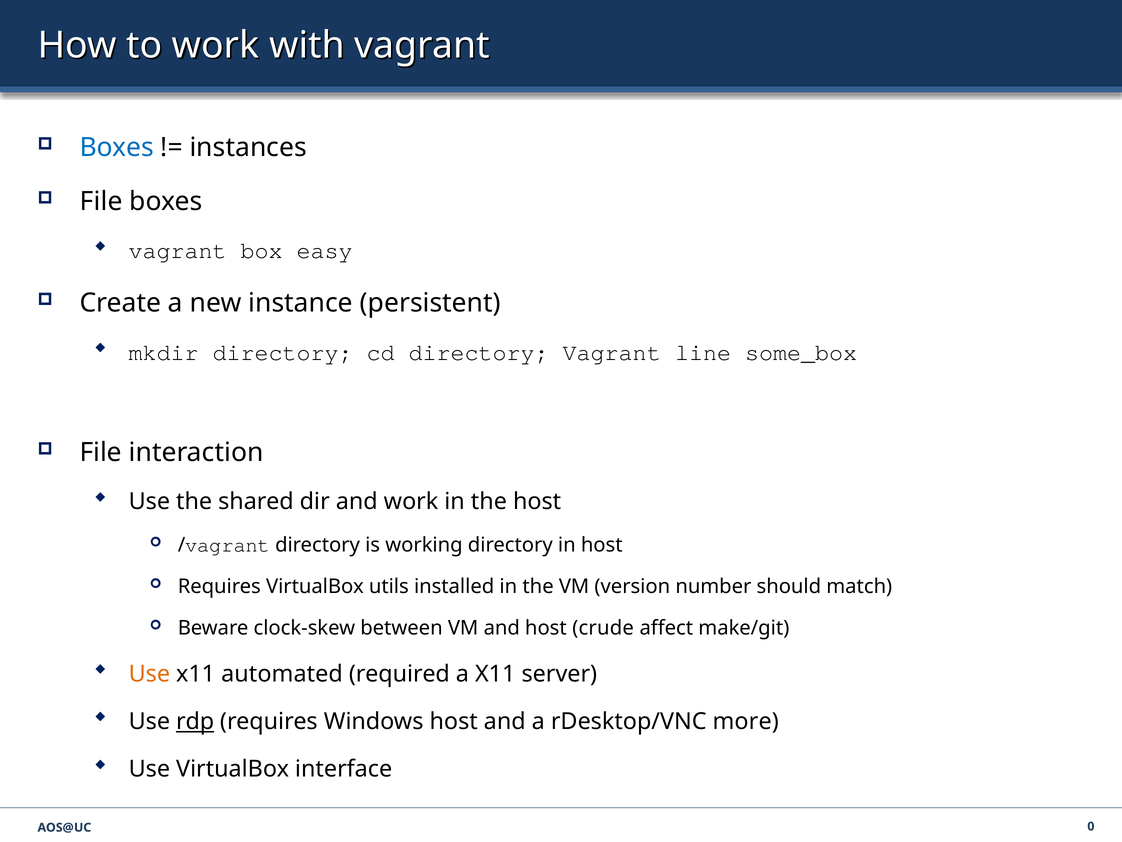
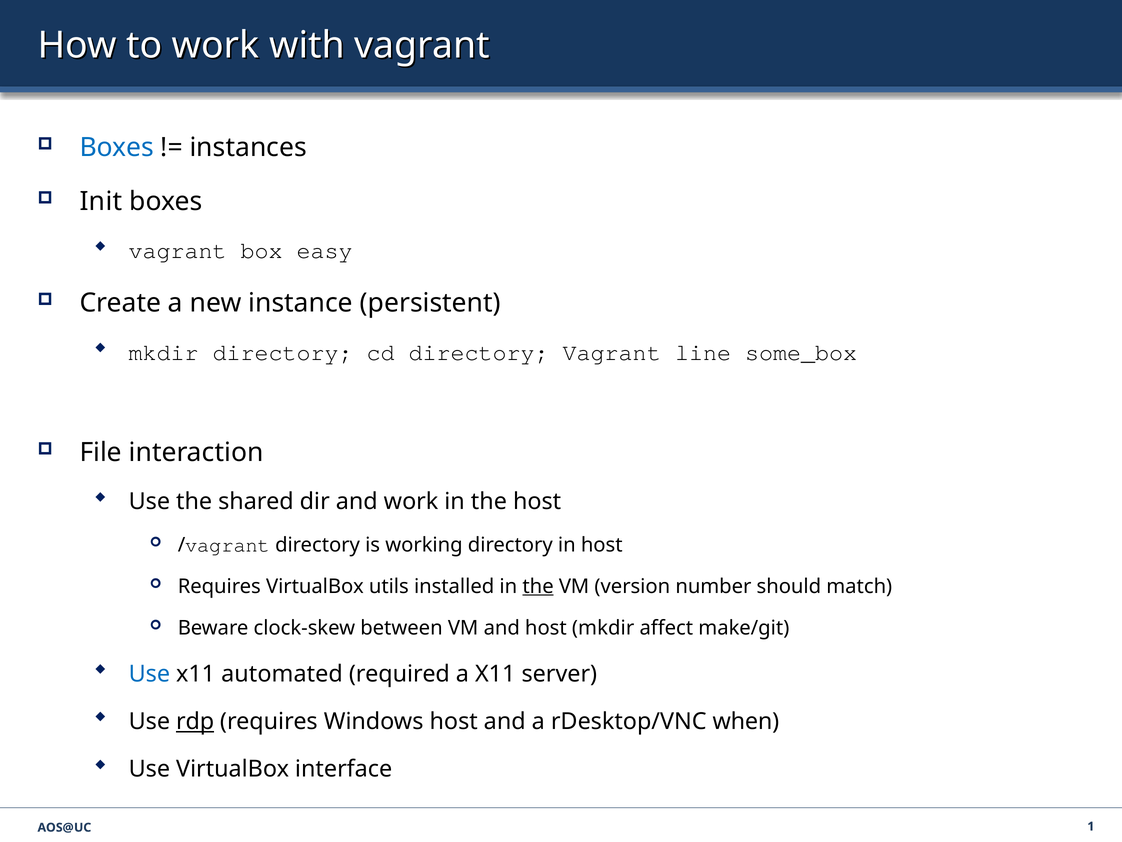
File: File -> Init (101, 201)
the underline: none -> present (538, 586)
host crude: crude -> mkdir (603, 627)
Use colour: orange -> blue (149, 673)
more: more -> when (746, 721)
0: 0 -> 1 (1091, 826)
